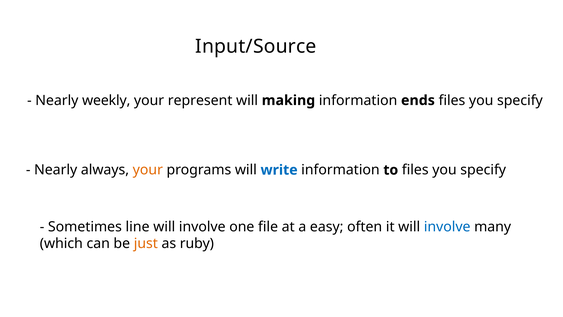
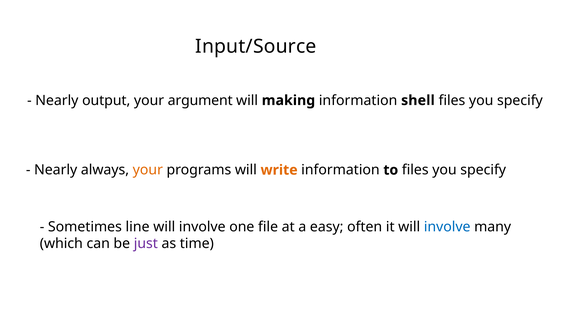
weekly: weekly -> output (106, 100)
represent: represent -> argument (200, 100)
ends: ends -> shell (418, 100)
write colour: blue -> orange (279, 170)
just colour: orange -> purple (146, 243)
ruby: ruby -> time (197, 243)
